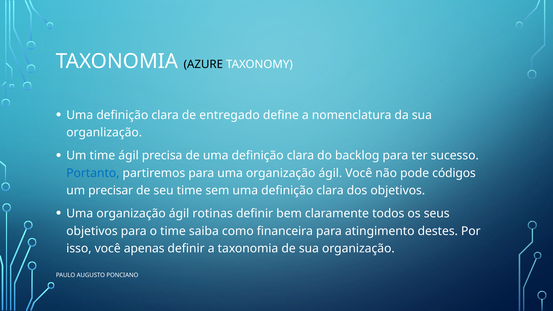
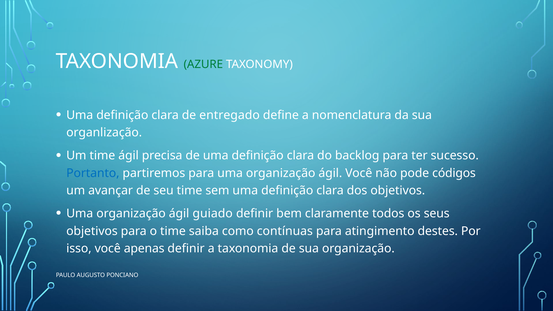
AZURE colour: black -> green (203, 64)
precisar: precisar -> avançar (111, 190)
rotinas: rotinas -> guiado (213, 214)
financeira: financeira -> contínuas (285, 231)
